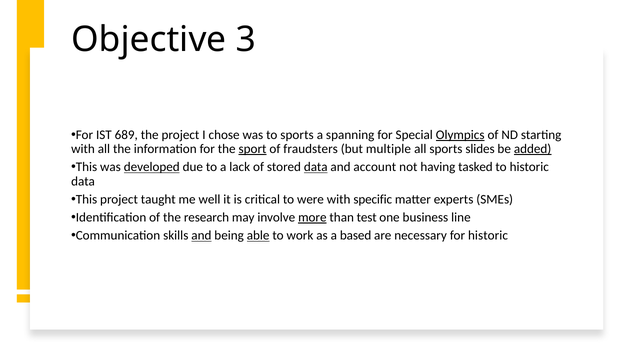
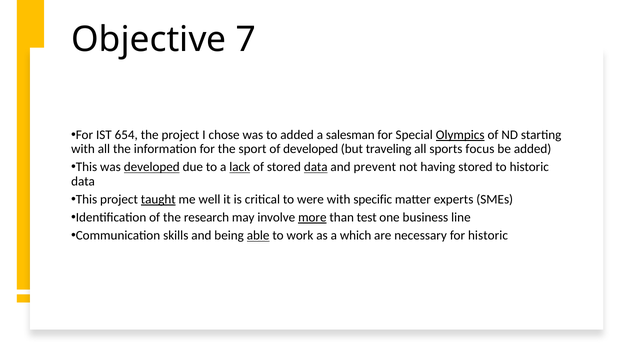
3: 3 -> 7 (246, 40)
689: 689 -> 654 (126, 135)
to sports: sports -> added (297, 135)
spanning: spanning -> salesman (350, 135)
sport underline: present -> none (253, 149)
of fraudsters: fraudsters -> developed (311, 149)
multiple: multiple -> traveling (389, 149)
slides: slides -> focus (480, 149)
added underline: present -> none (533, 149)
lack underline: none -> present (240, 167)
account: account -> prevent (375, 167)
having tasked: tasked -> stored (475, 167)
taught underline: none -> present (158, 199)
and underline: present -> none (201, 235)
based: based -> which (356, 235)
